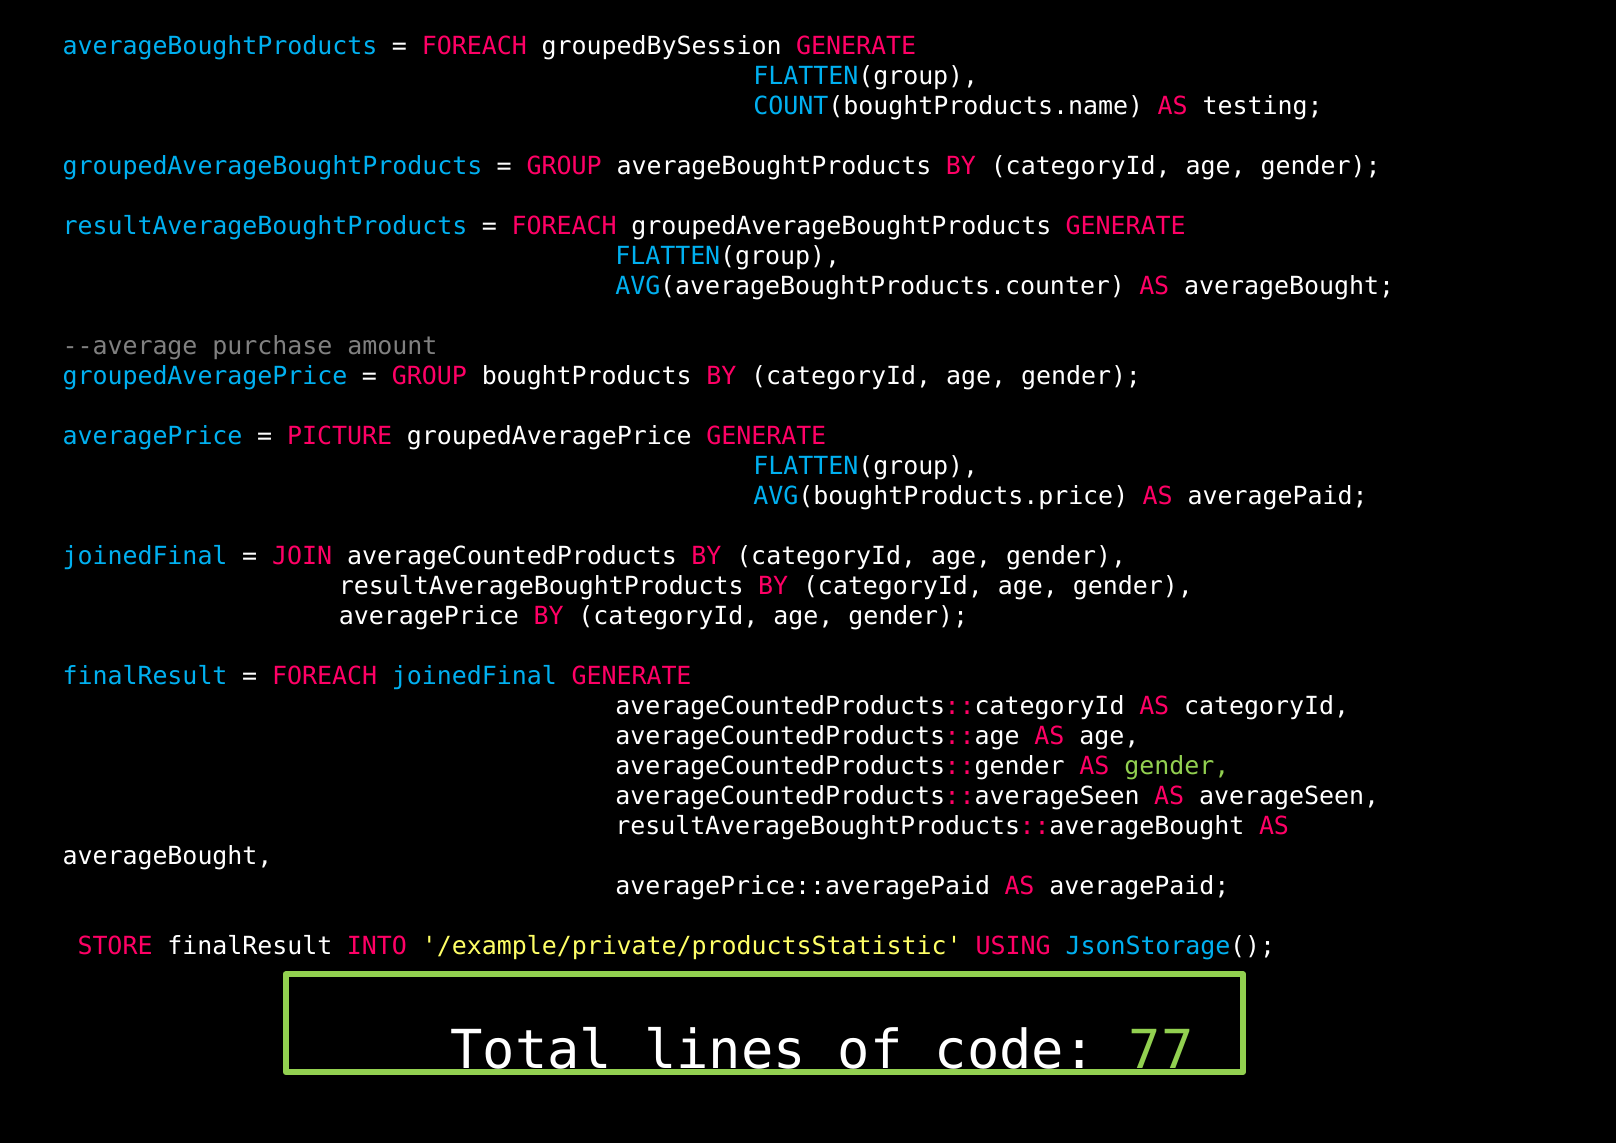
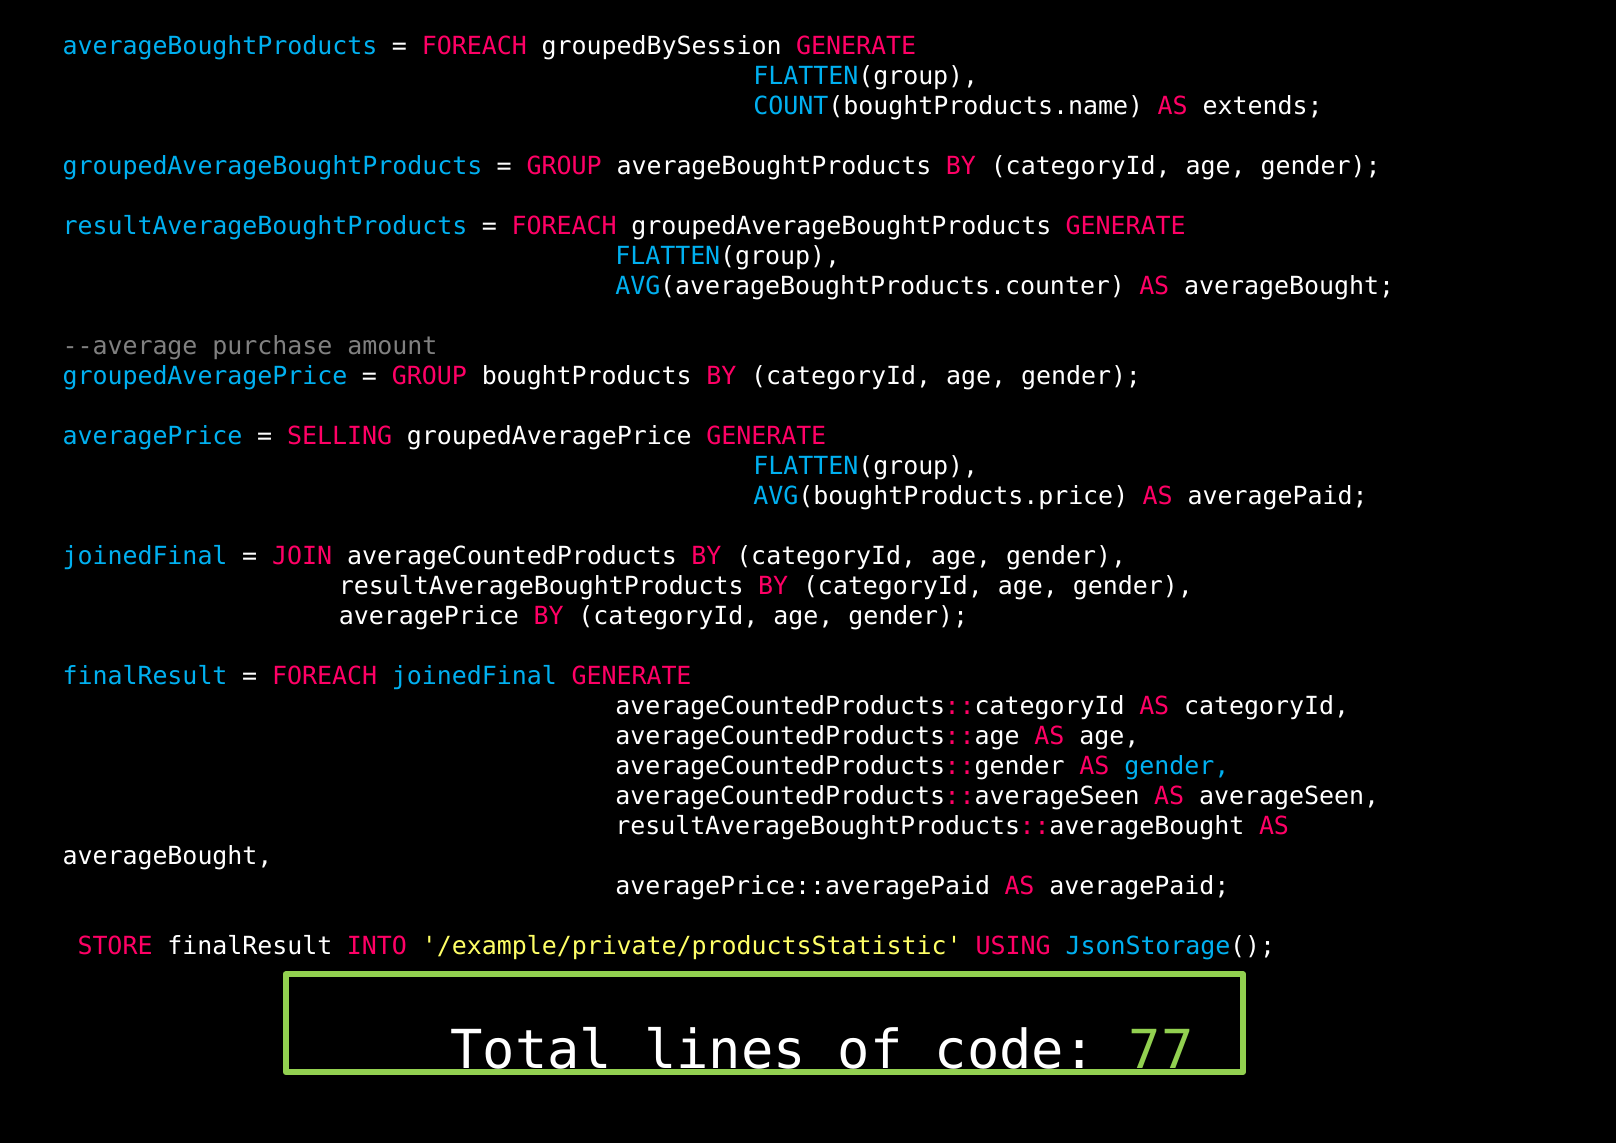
testing: testing -> extends (1263, 107)
PICTURE: PICTURE -> SELLING (340, 436)
gender colour: light green -> light blue (1177, 766)
